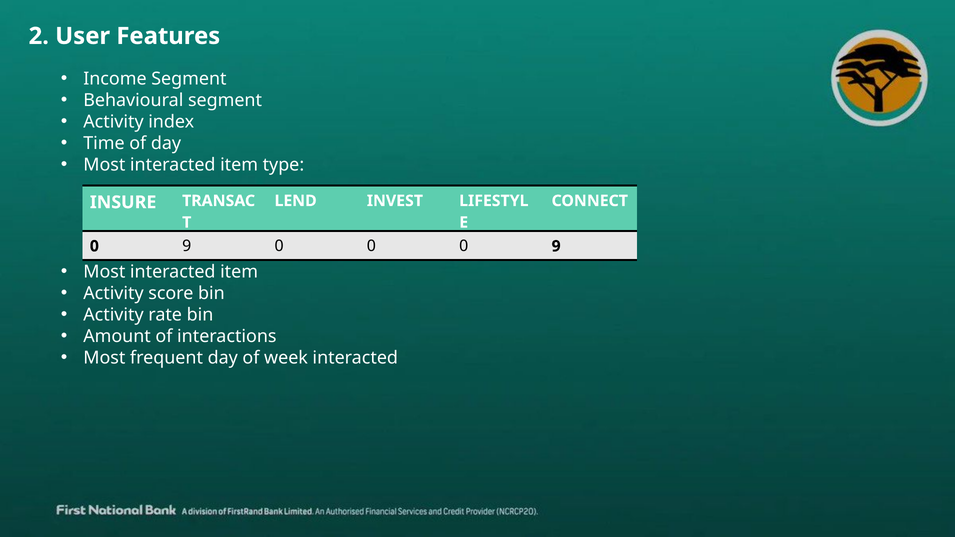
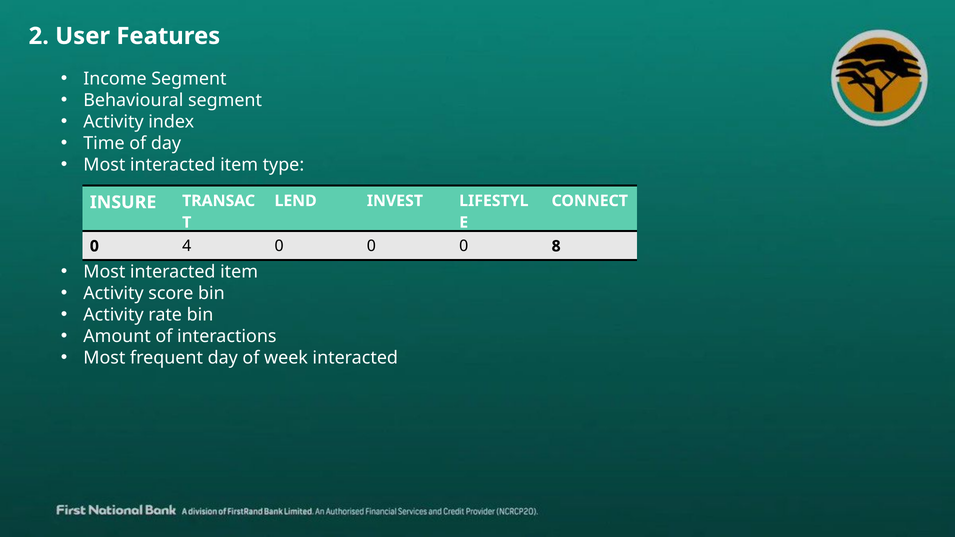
9: 9 -> 4 (187, 246)
0 0 9: 9 -> 8 (556, 246)
